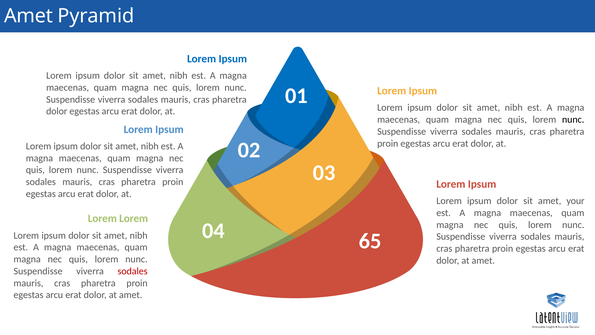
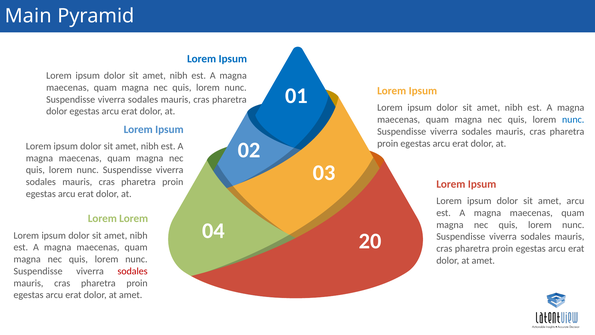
Amet: Amet -> Main (28, 16)
nunc colour: black -> blue (573, 120)
amet your: your -> arcu (575, 201)
65: 65 -> 20 (370, 241)
